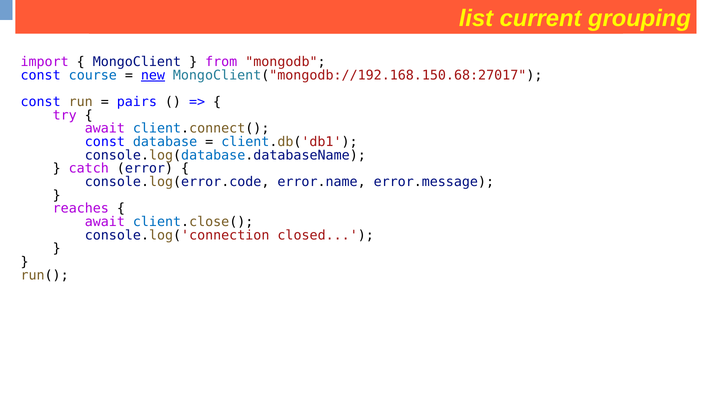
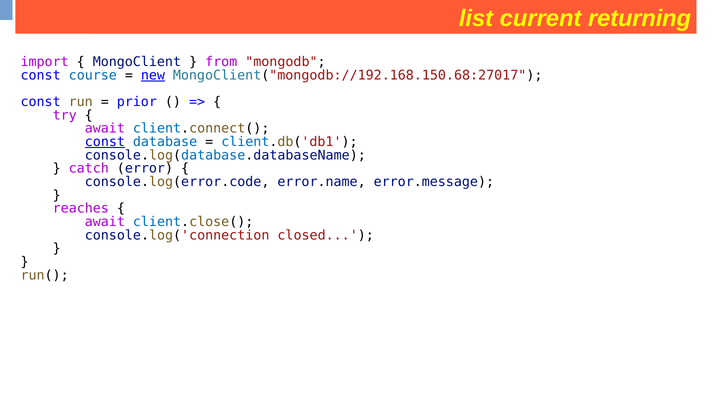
grouping: grouping -> returning (640, 19)
pairs: pairs -> prior (137, 102)
const underline: none -> present (105, 142)
